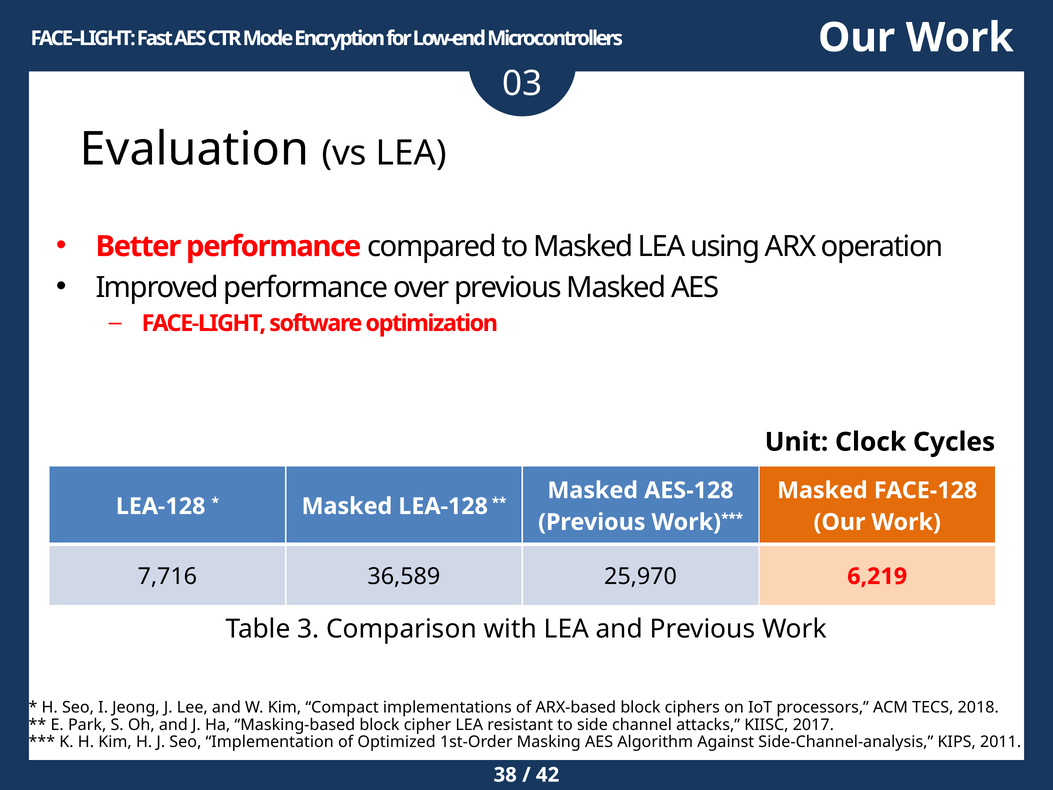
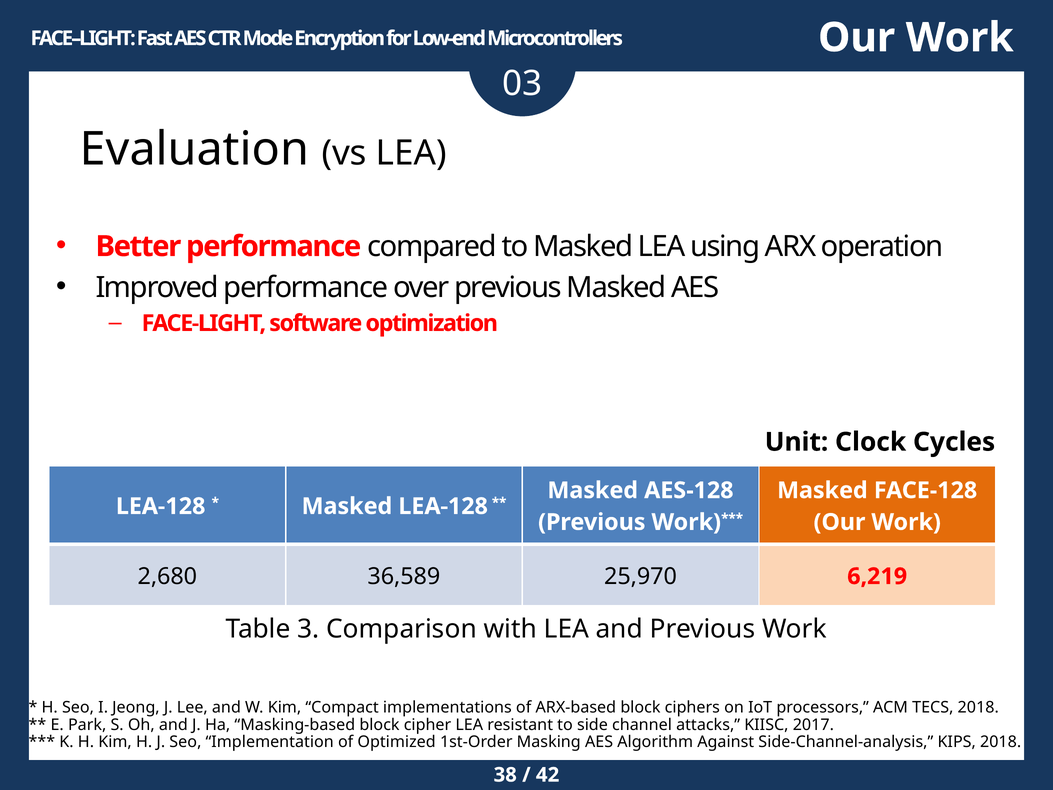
7,716: 7,716 -> 2,680 (167, 576)
KIPS 2011: 2011 -> 2018 (1001, 742)
